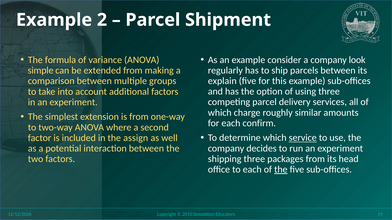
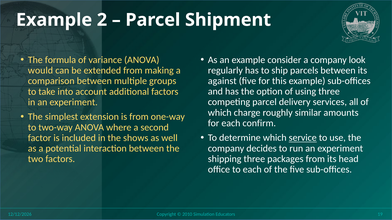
simple: simple -> would (40, 71)
explain: explain -> against (222, 81)
assign: assign -> shows (136, 138)
the underline: present -> none (281, 170)
